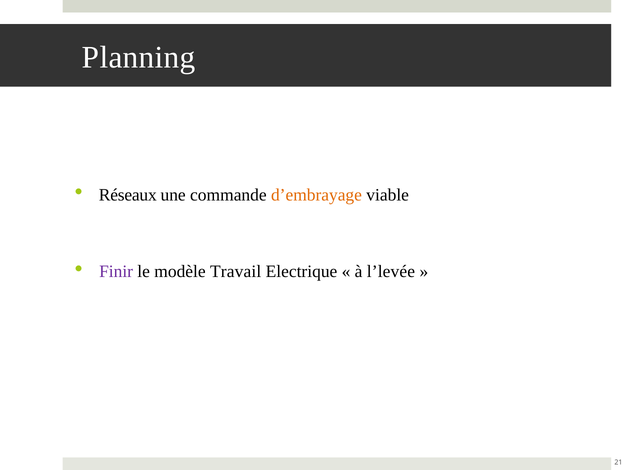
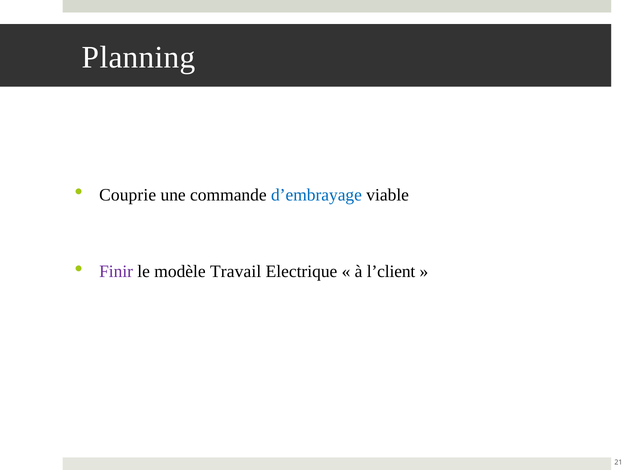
Réseaux: Réseaux -> Couprie (128, 195)
d’embrayage colour: orange -> blue (316, 195)
l’levée: l’levée -> l’client (391, 272)
